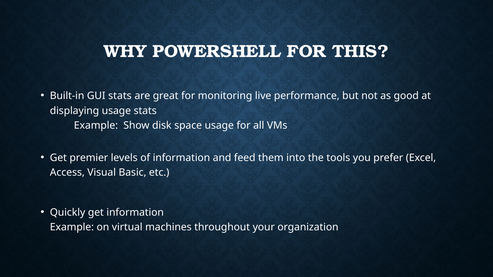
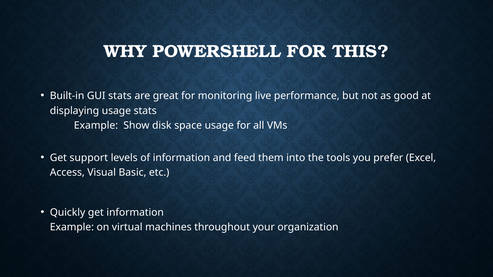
premier: premier -> support (89, 158)
